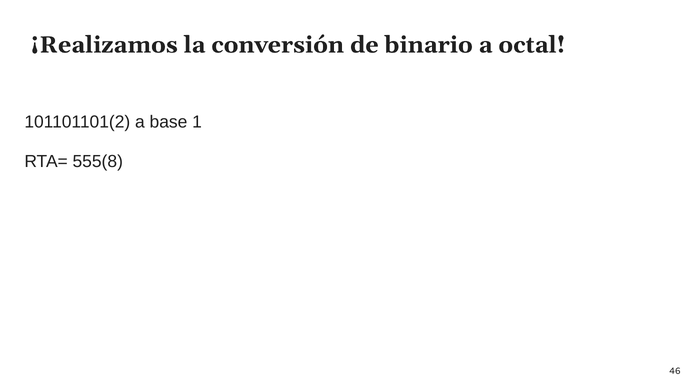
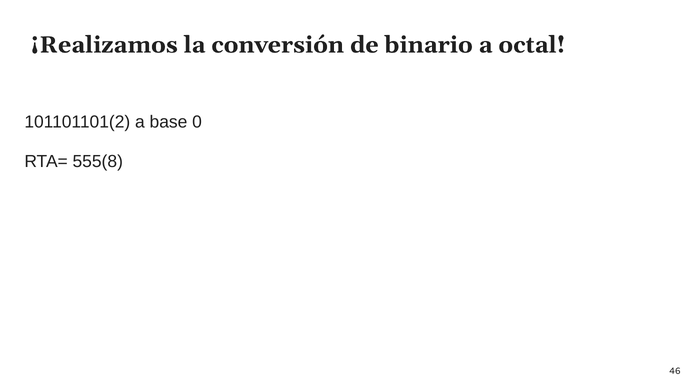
1: 1 -> 0 (197, 122)
